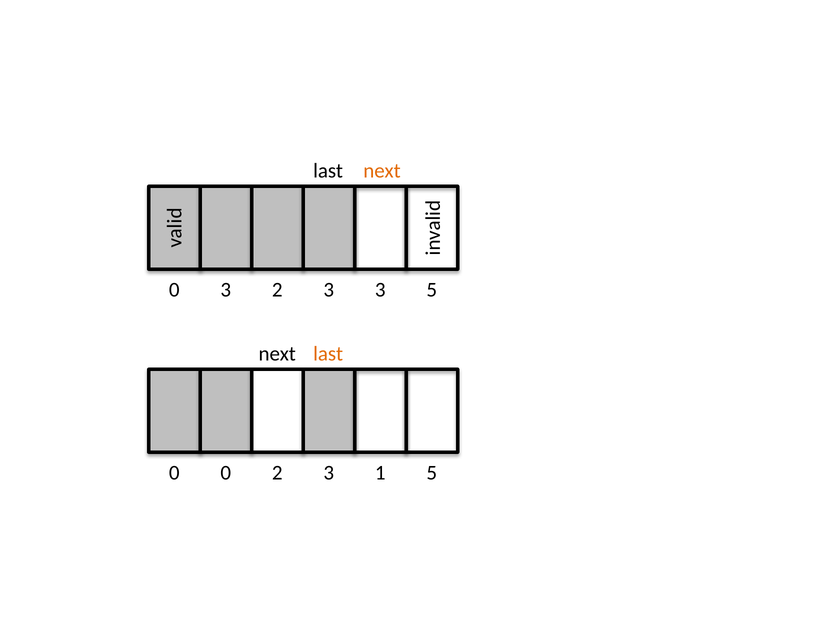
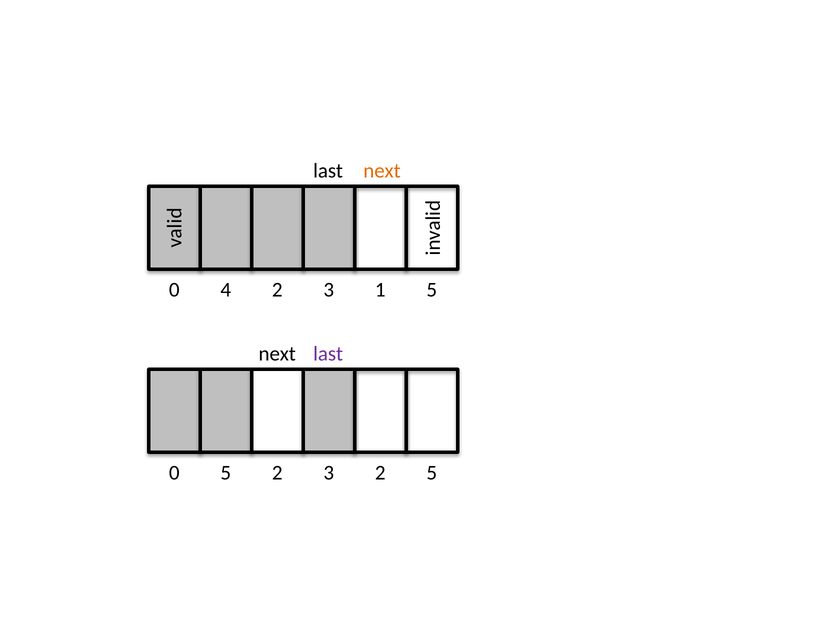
0 3: 3 -> 4 (226, 290)
3 3: 3 -> 1 (380, 290)
last colour: orange -> purple (328, 354)
0 0: 0 -> 5 (226, 473)
3 1: 1 -> 2 (380, 473)
